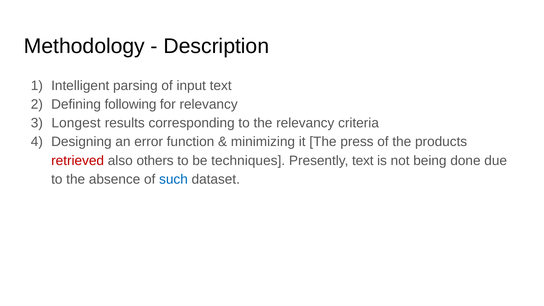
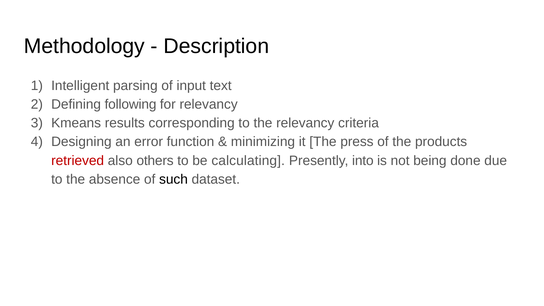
Longest: Longest -> Kmeans (76, 123)
techniques: techniques -> calculating (248, 161)
Presently text: text -> into (363, 161)
such colour: blue -> black (173, 179)
